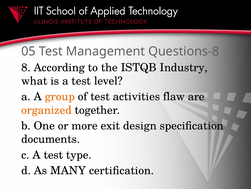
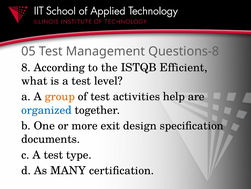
Industry: Industry -> Efficient (184, 67)
flaw: flaw -> help (174, 96)
organized colour: orange -> blue (46, 110)
